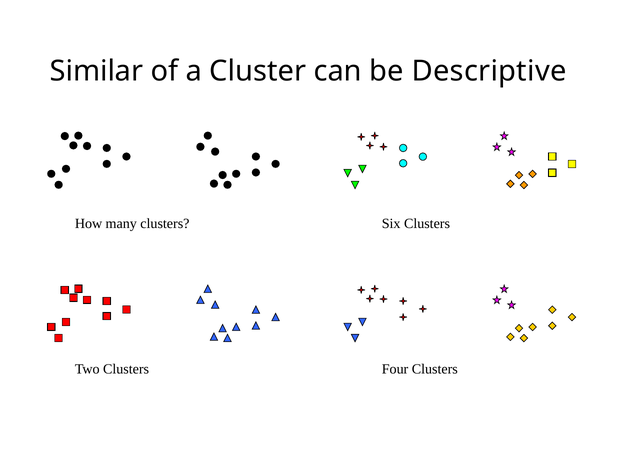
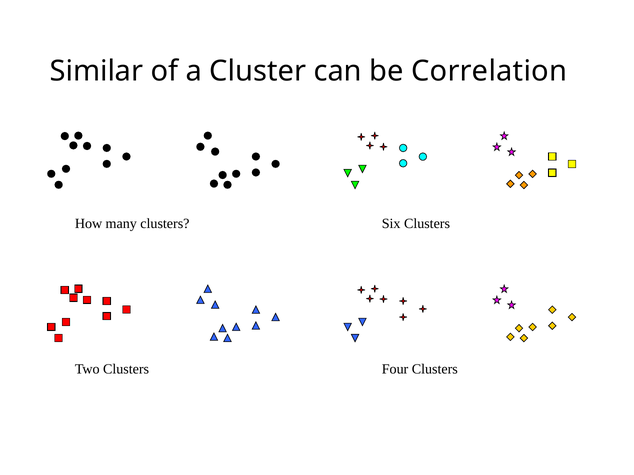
Descriptive: Descriptive -> Correlation (489, 71)
